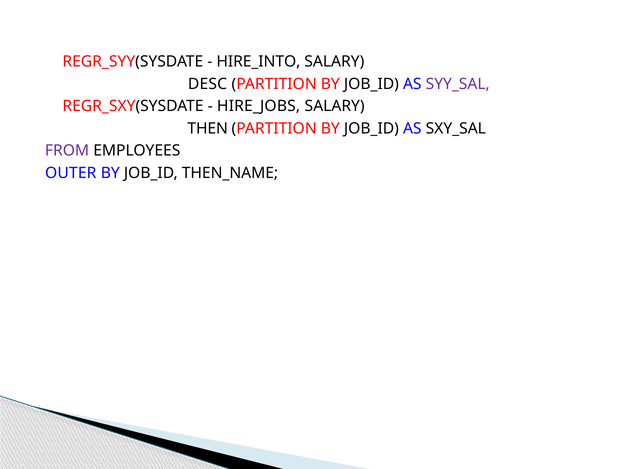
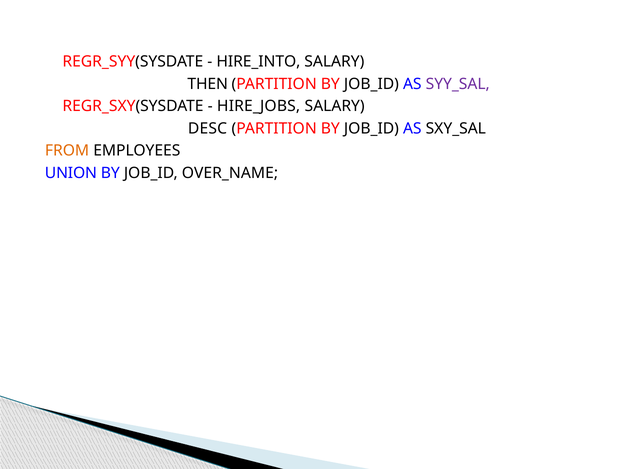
DESC: DESC -> THEN (208, 84)
THEN: THEN -> DESC (208, 129)
FROM colour: purple -> orange (67, 151)
OUTER: OUTER -> UNION (71, 173)
THEN_NAME: THEN_NAME -> OVER_NAME (230, 173)
